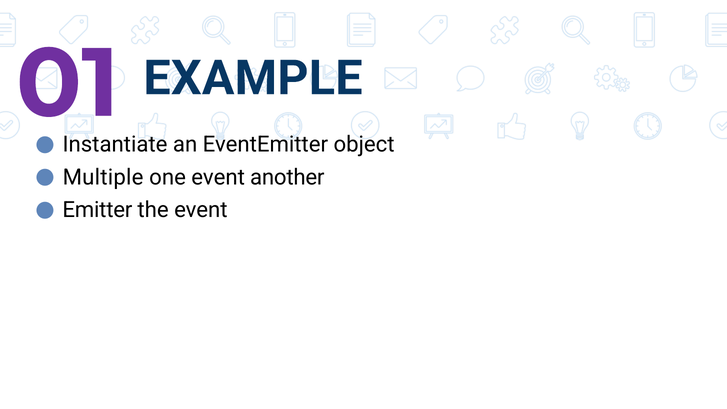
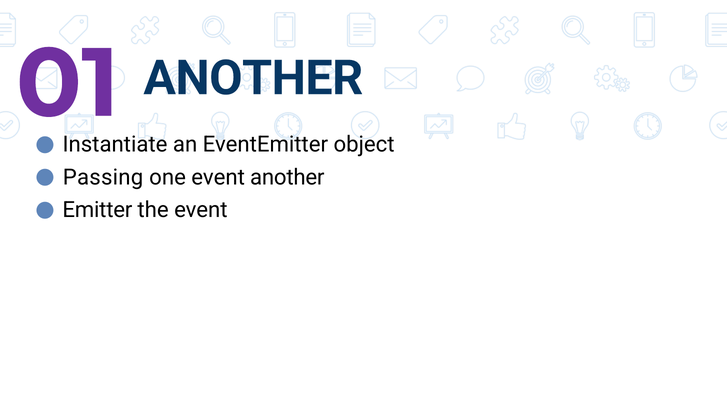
EXAMPLE: EXAMPLE -> ANOTHER (253, 78)
Multiple: Multiple -> Passing (103, 177)
